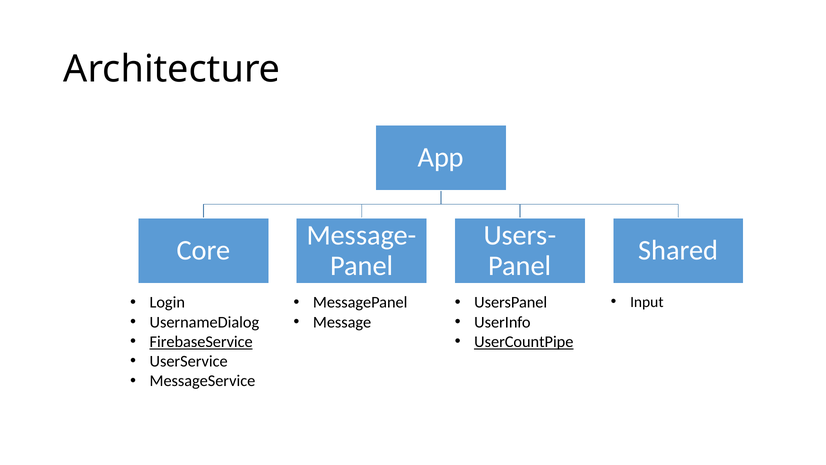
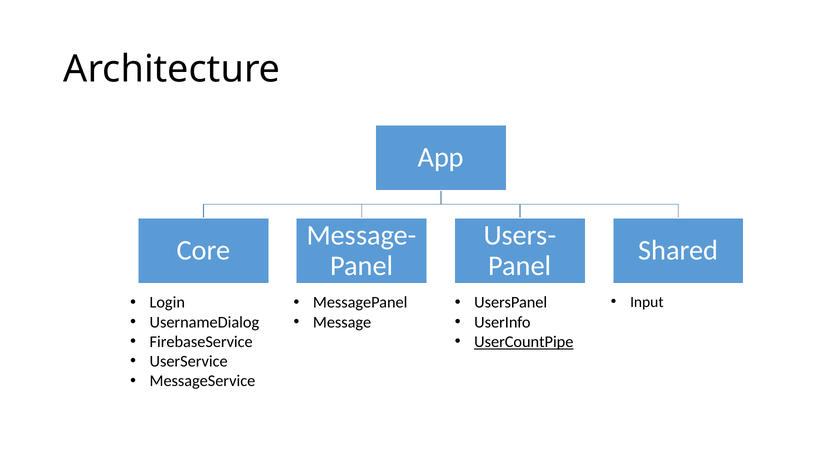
FirebaseService underline: present -> none (201, 342)
